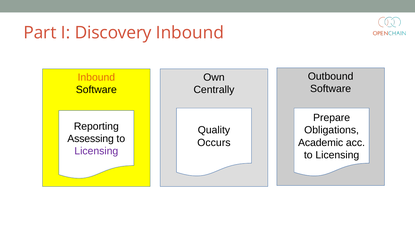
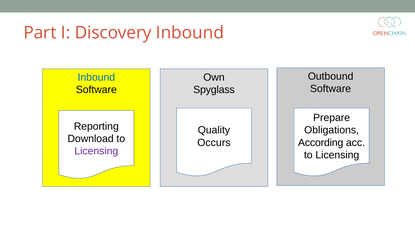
Inbound colour: orange -> blue (96, 77)
Centrally: Centrally -> Spyglass (214, 90)
Assessing: Assessing -> Download (91, 138)
Academic: Academic -> According (321, 142)
